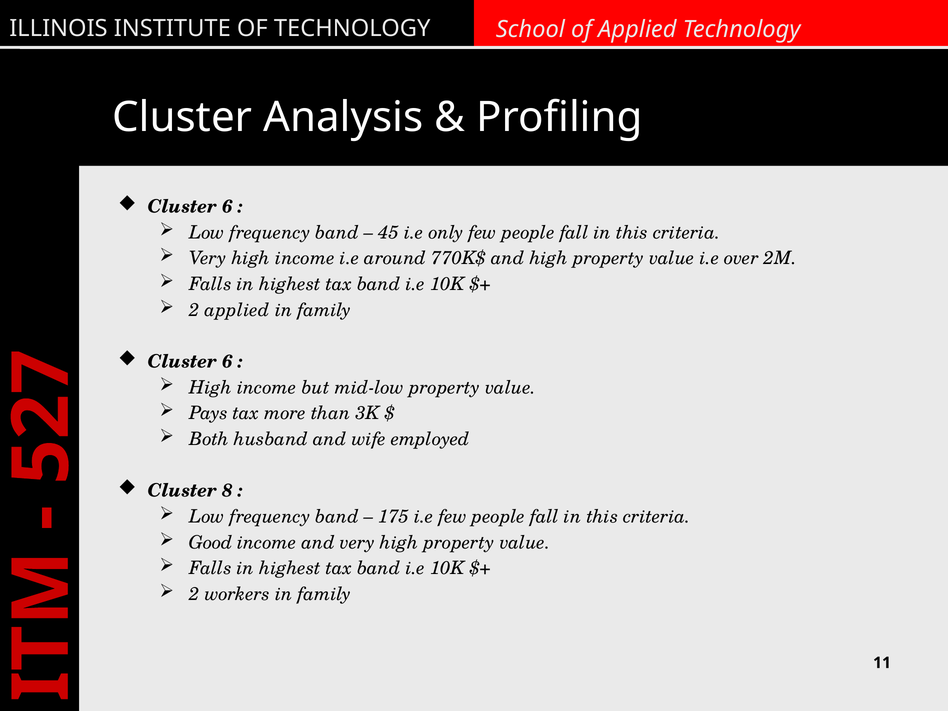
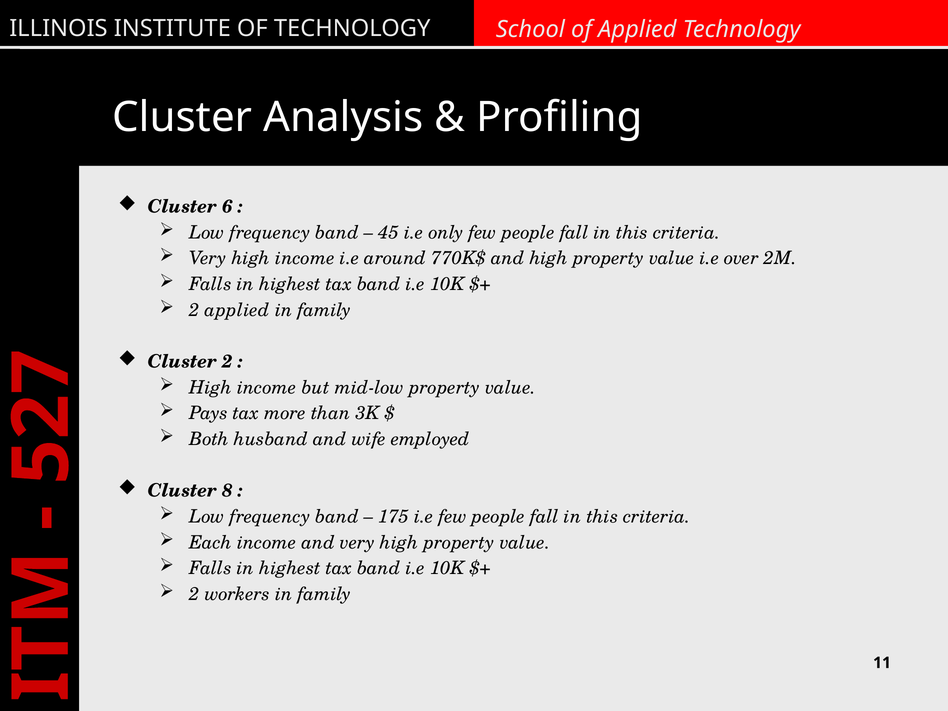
6: 6 -> 2 (227, 362)
Good: Good -> Each (211, 542)
